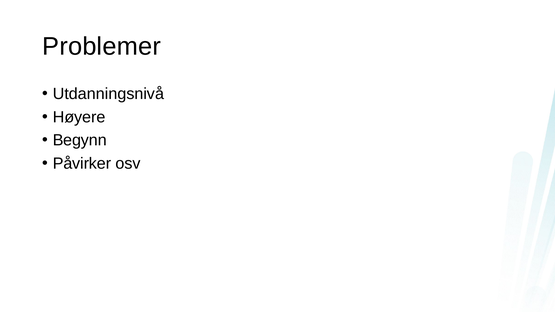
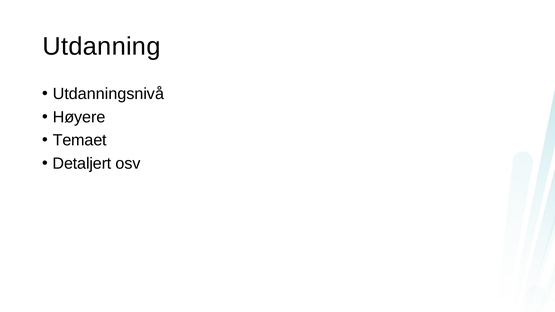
Problemer: Problemer -> Utdanning (102, 47)
Begynn: Begynn -> Temaet (80, 140)
Påvirker: Påvirker -> Detaljert (82, 164)
